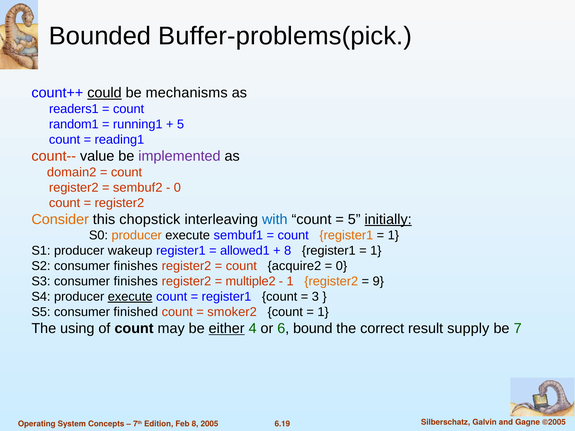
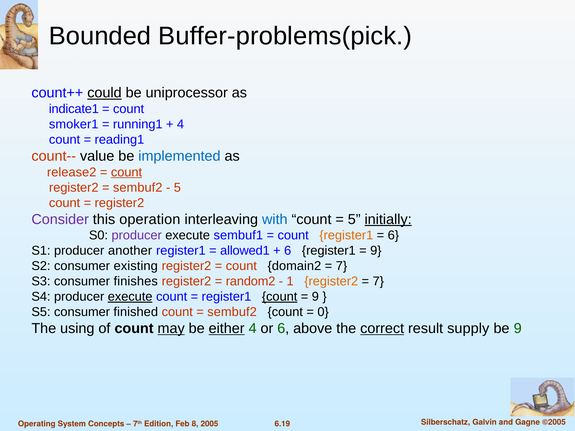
mechanisms: mechanisms -> uniprocessor (187, 93)
readers1: readers1 -> indicate1 (74, 109)
random1: random1 -> smoker1 (74, 124)
5: 5 -> 4 (181, 124)
implemented colour: purple -> blue (179, 156)
domain2: domain2 -> release2 (72, 172)
count underline: none -> present (127, 172)
0: 0 -> 5 (177, 188)
Consider colour: orange -> purple (60, 219)
chopstick: chopstick -> operation (150, 219)
producer colour: orange -> purple (137, 236)
1: 1 -> 6 (393, 236)
wakeup: wakeup -> another (130, 251)
8: 8 -> 6 (288, 251)
1: 1 -> 9 (376, 251)
S2 consumer finishes: finishes -> existing (136, 266)
acquire2: acquire2 -> domain2 (294, 266)
0: 0 -> 7 (341, 266)
multiple2: multiple2 -> random2 (251, 282)
9: 9 -> 7 (378, 282)
count underline: none -> present (280, 297)
3: 3 -> 9 (315, 297)
smoker2: smoker2 -> sembuf2 (232, 312)
1: 1 -> 0 (323, 312)
may underline: none -> present (171, 329)
bound: bound -> above (313, 329)
correct underline: none -> present (382, 329)
be 7: 7 -> 9 (518, 329)
